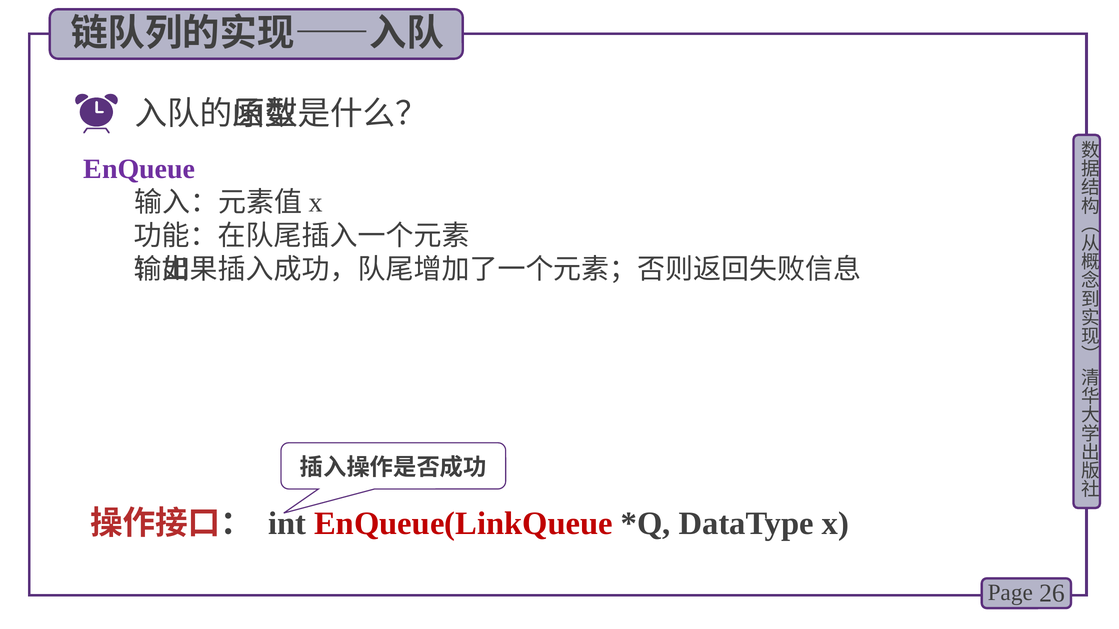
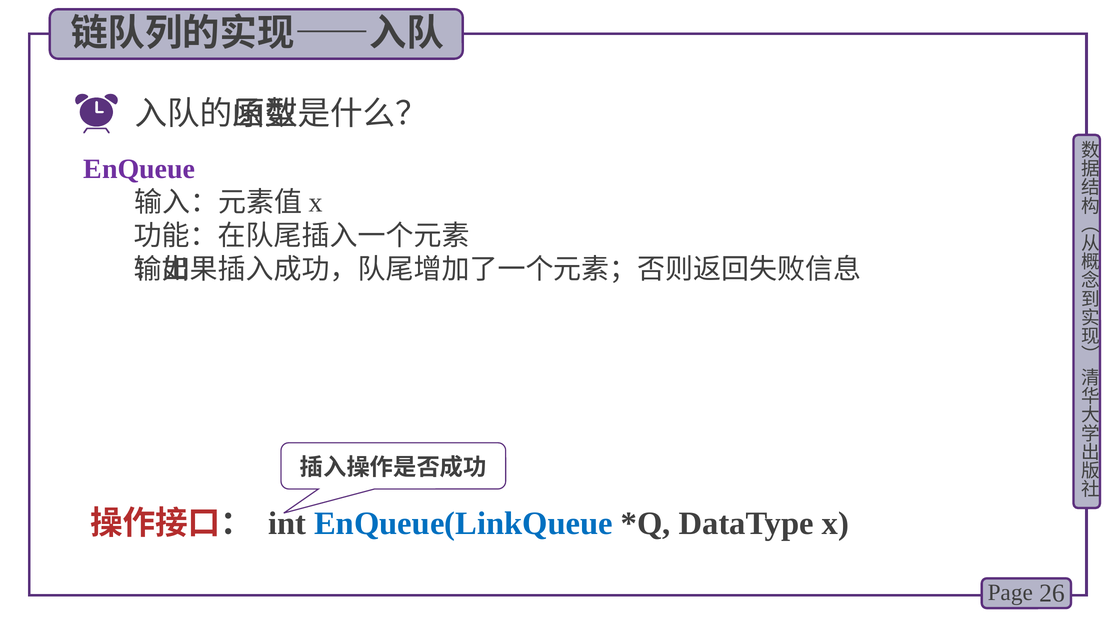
EnQueue(LinkQueue colour: red -> blue (463, 524)
